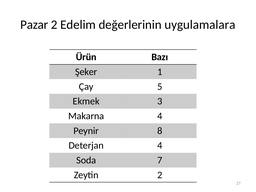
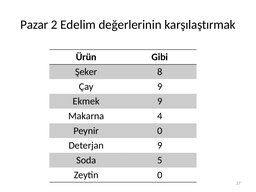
uygulamalara: uygulamalara -> karşılaştırmak (200, 25)
Bazı: Bazı -> Gibi (160, 57)
1: 1 -> 8 (160, 72)
Çay 5: 5 -> 9 (160, 87)
Ekmek 3: 3 -> 9 (160, 101)
Peynir 8: 8 -> 0 (160, 131)
Deterjan 4: 4 -> 9 (160, 146)
7: 7 -> 5 (160, 160)
Zeytin 2: 2 -> 0 (160, 175)
